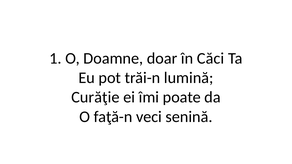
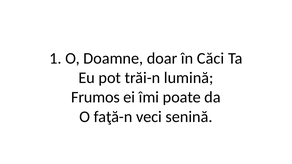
Curăţie: Curăţie -> Frumos (96, 97)
